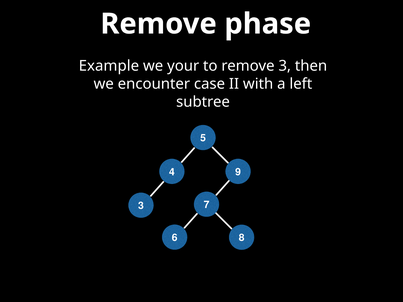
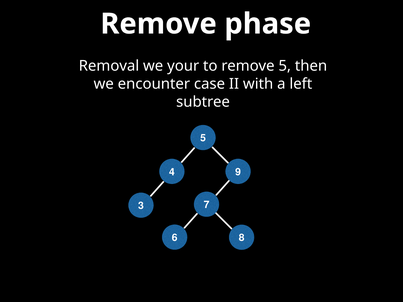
Example: Example -> Removal (109, 66)
remove 3: 3 -> 5 (285, 66)
